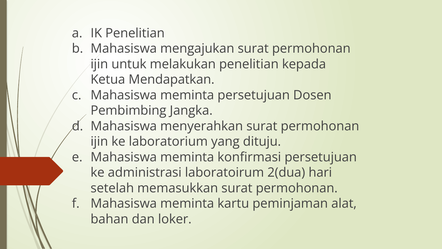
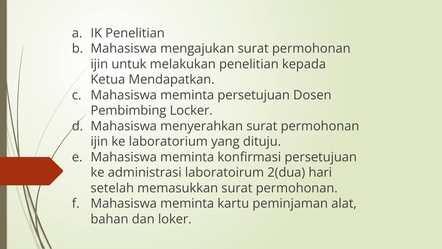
Jangka: Jangka -> Locker (191, 110)
